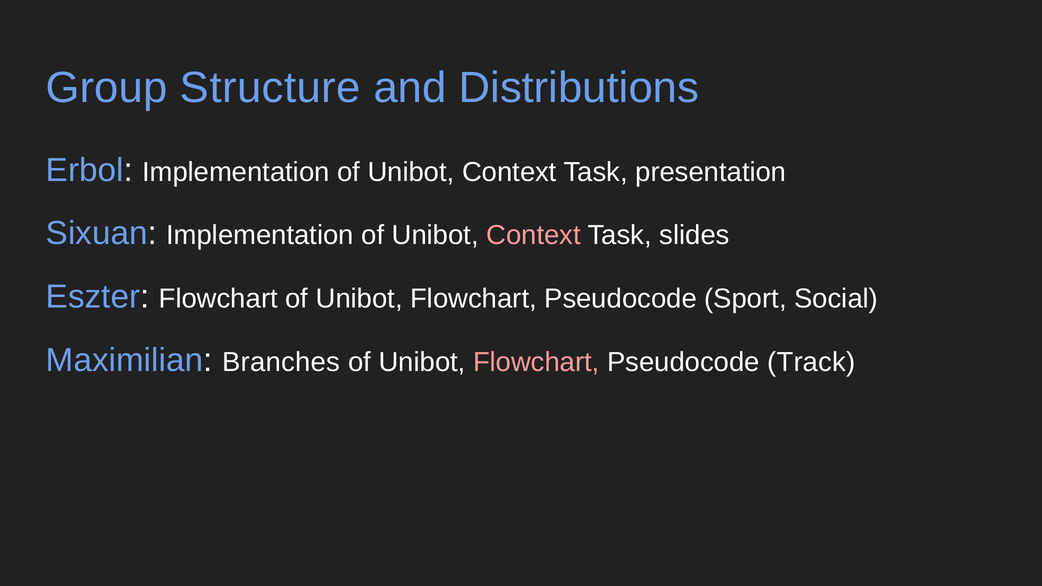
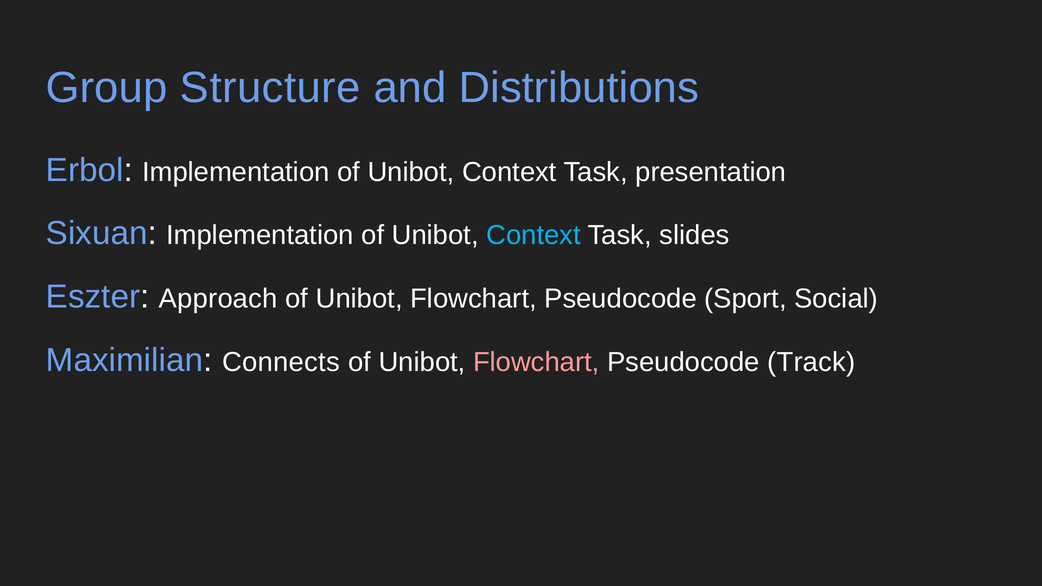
Context colour: pink -> light blue (533, 235)
Eszter Flowchart: Flowchart -> Approach (218, 299)
Branches: Branches -> Connects (281, 362)
